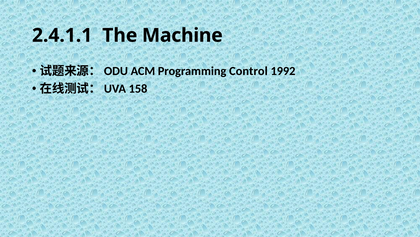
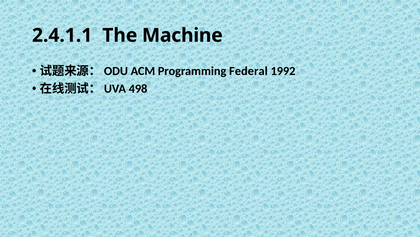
Control: Control -> Federal (248, 71)
158: 158 -> 498 (138, 89)
